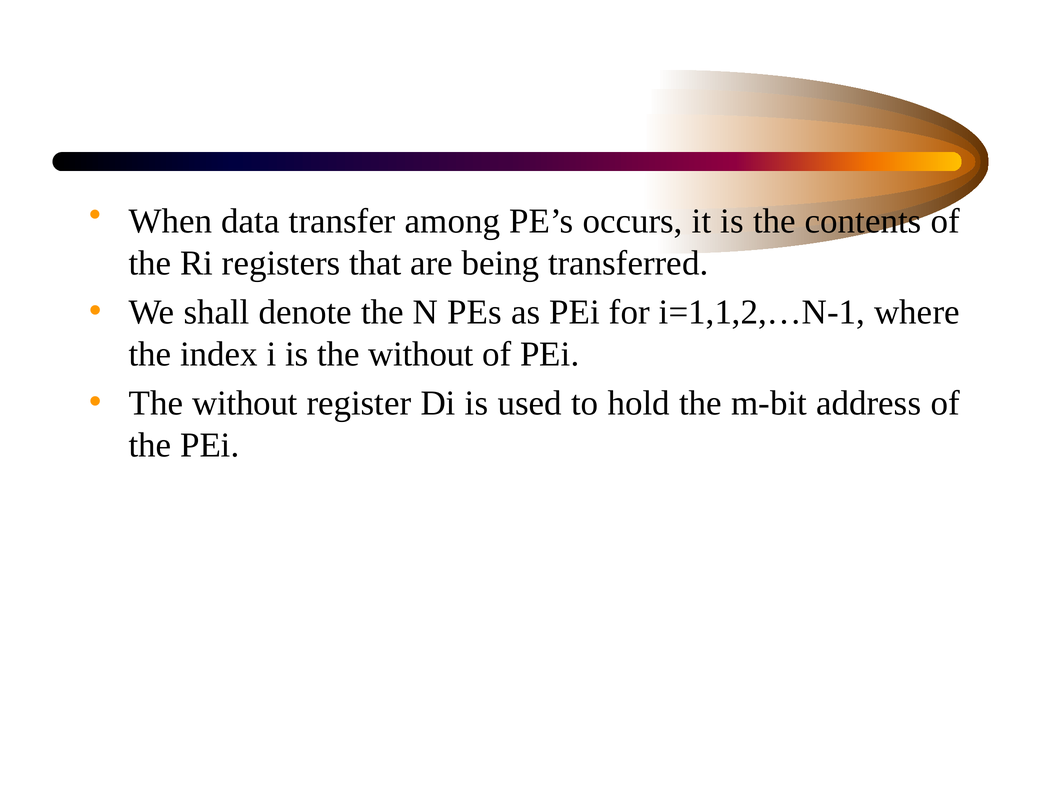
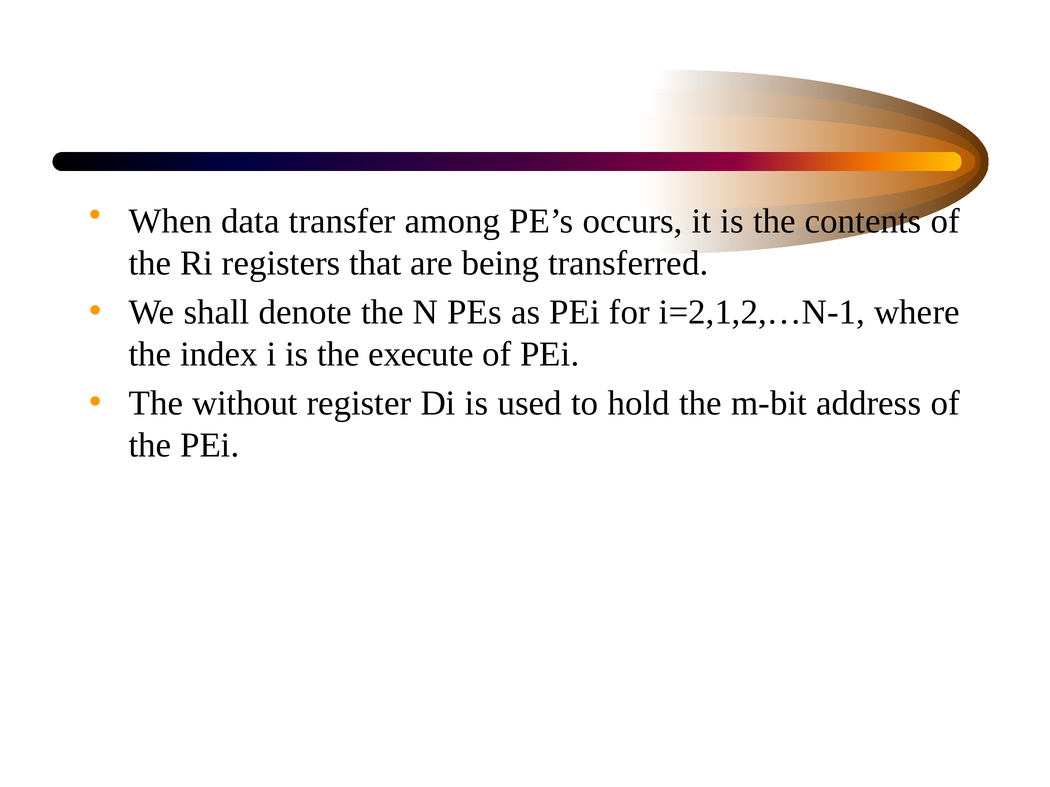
i=1,1,2,…N-1: i=1,1,2,…N-1 -> i=2,1,2,…N-1 (762, 312)
is the without: without -> execute (421, 354)
